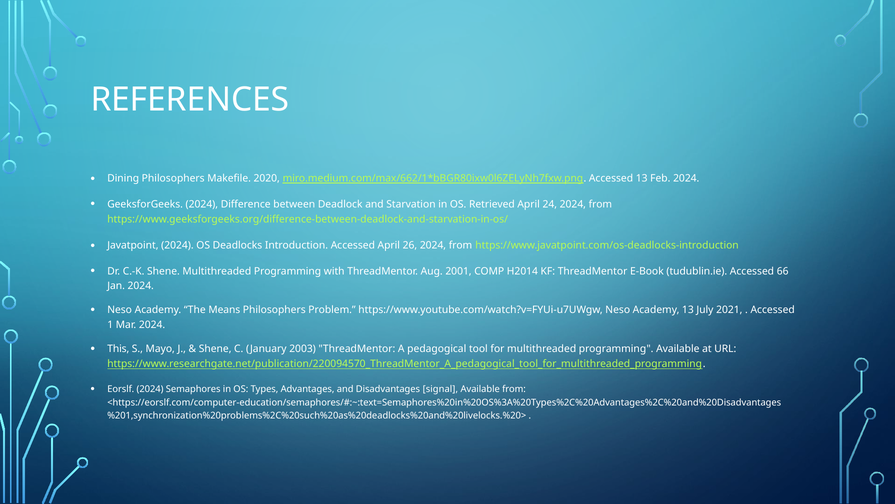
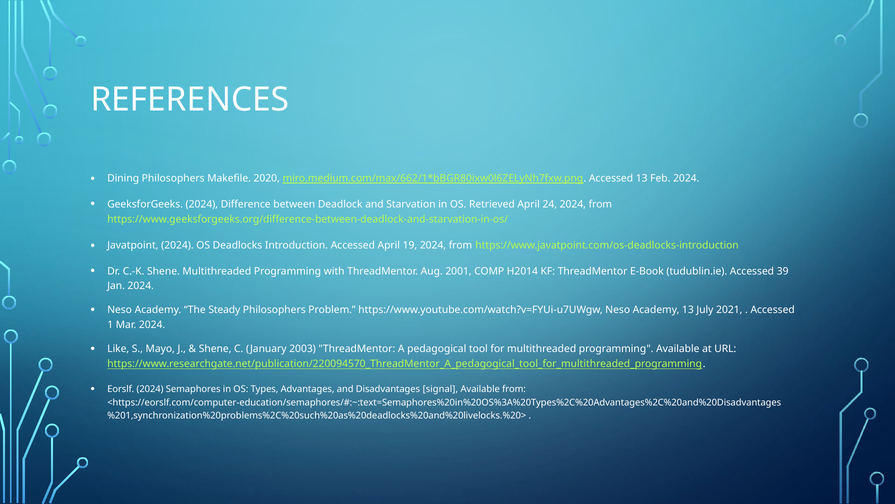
26: 26 -> 19 (410, 245)
66: 66 -> 39 (783, 271)
Means: Means -> Steady (224, 310)
This: This -> Like (118, 349)
